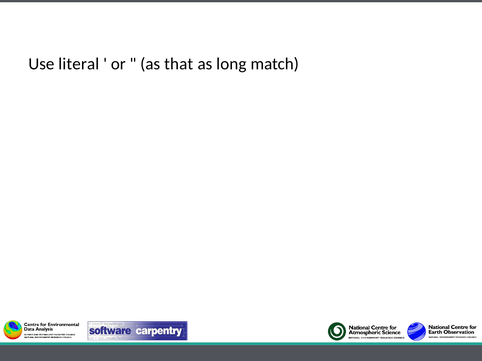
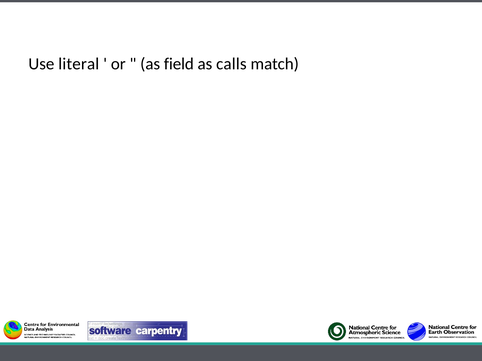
that: that -> field (179, 64)
long: long -> calls (231, 64)
